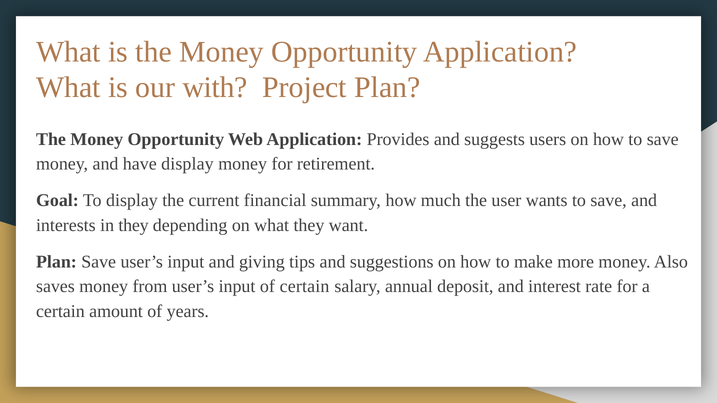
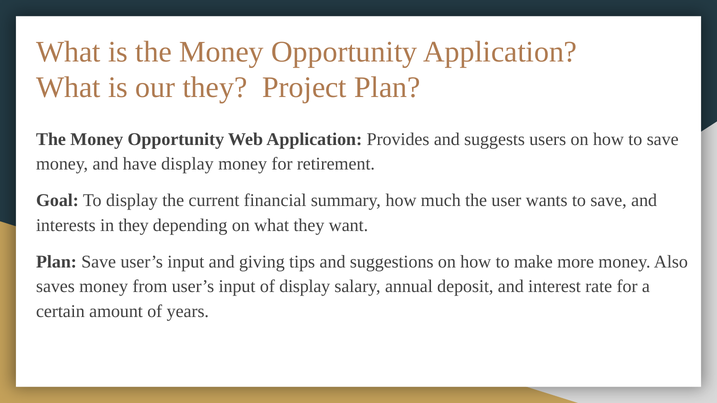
our with: with -> they (215, 88)
of certain: certain -> display (305, 287)
